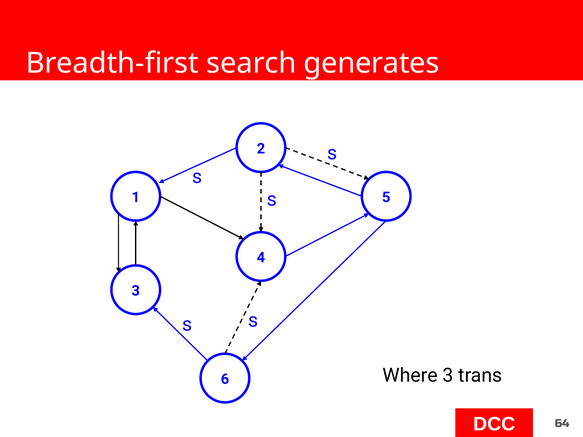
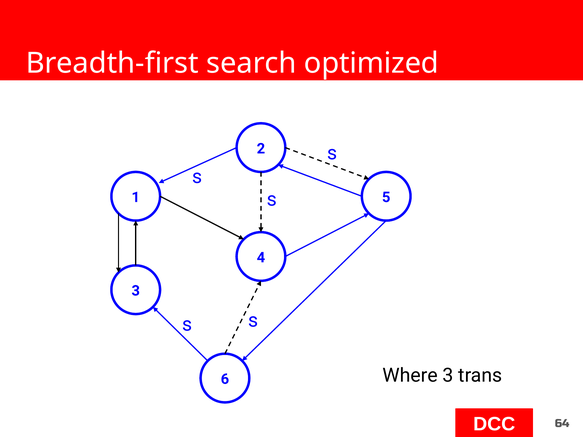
generates: generates -> optimized (371, 63)
